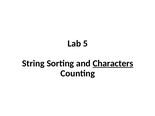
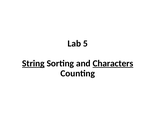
String underline: none -> present (33, 64)
